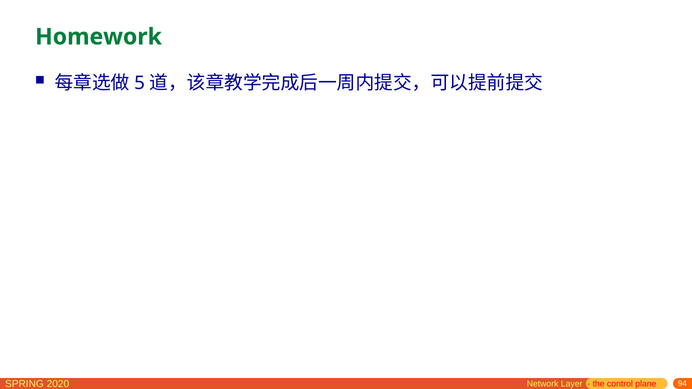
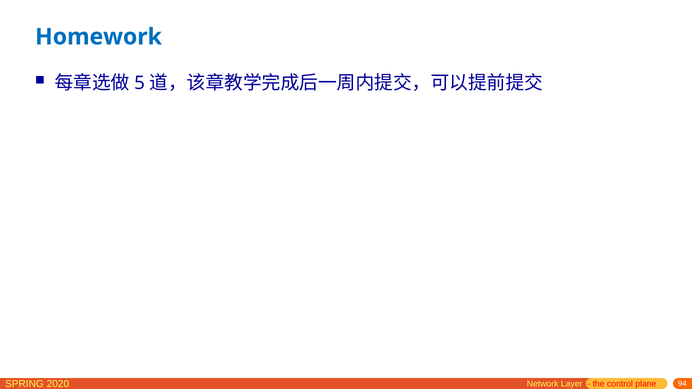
Homework colour: green -> blue (98, 37)
